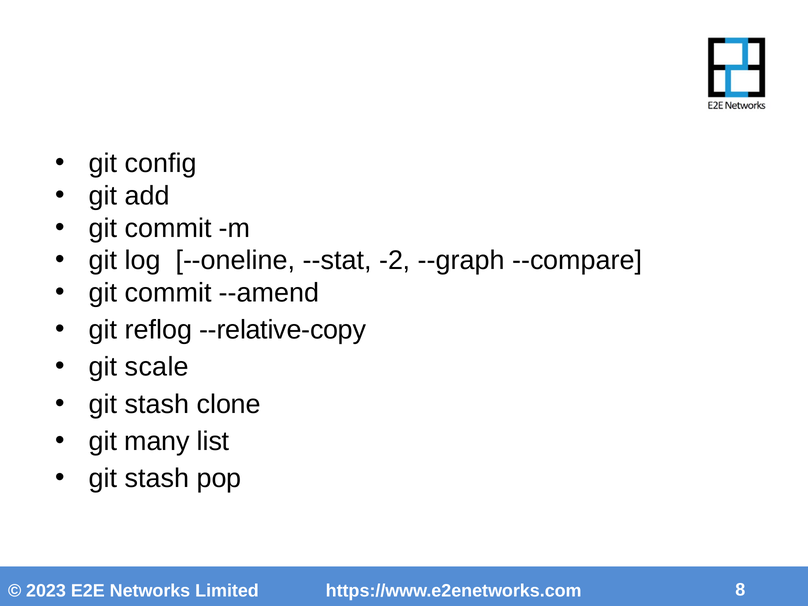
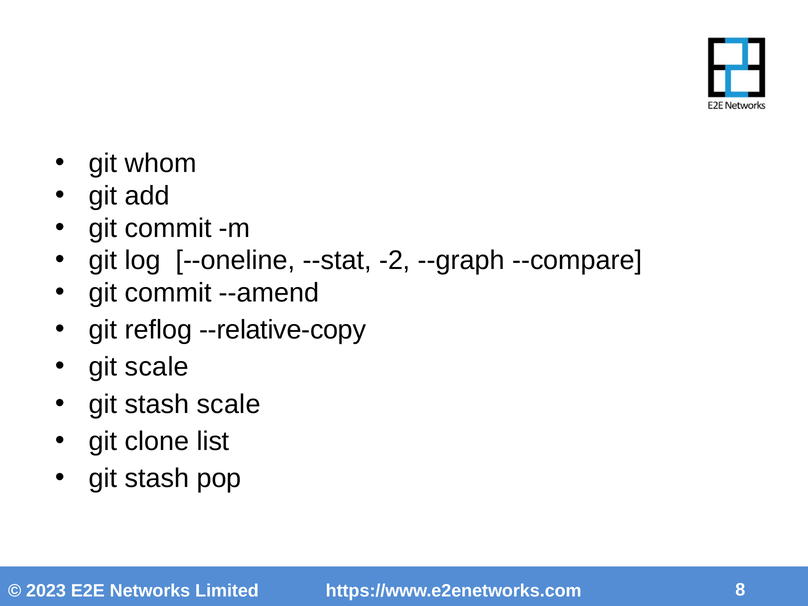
config: config -> whom (161, 163)
stash clone: clone -> scale (229, 404)
many: many -> clone (157, 441)
